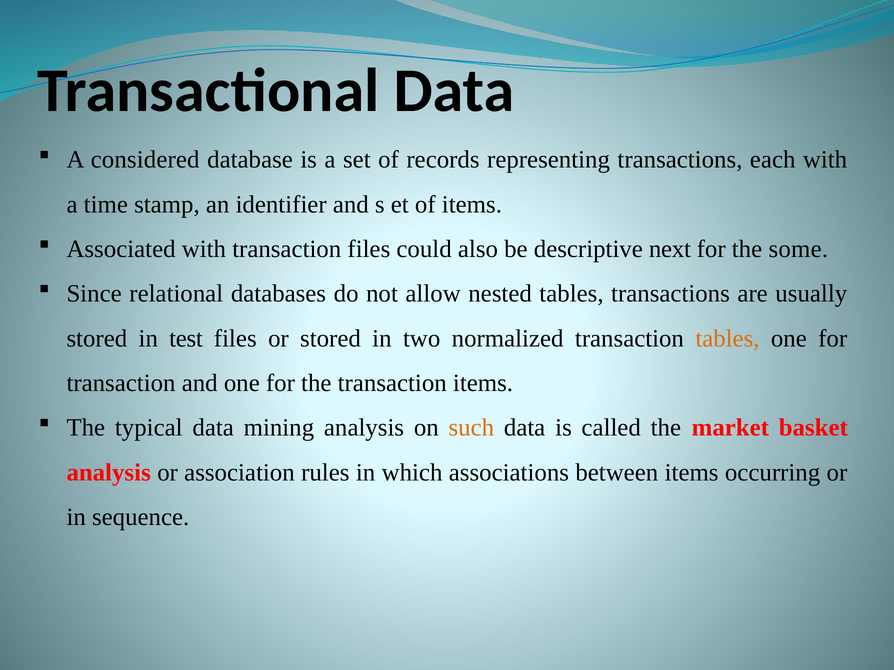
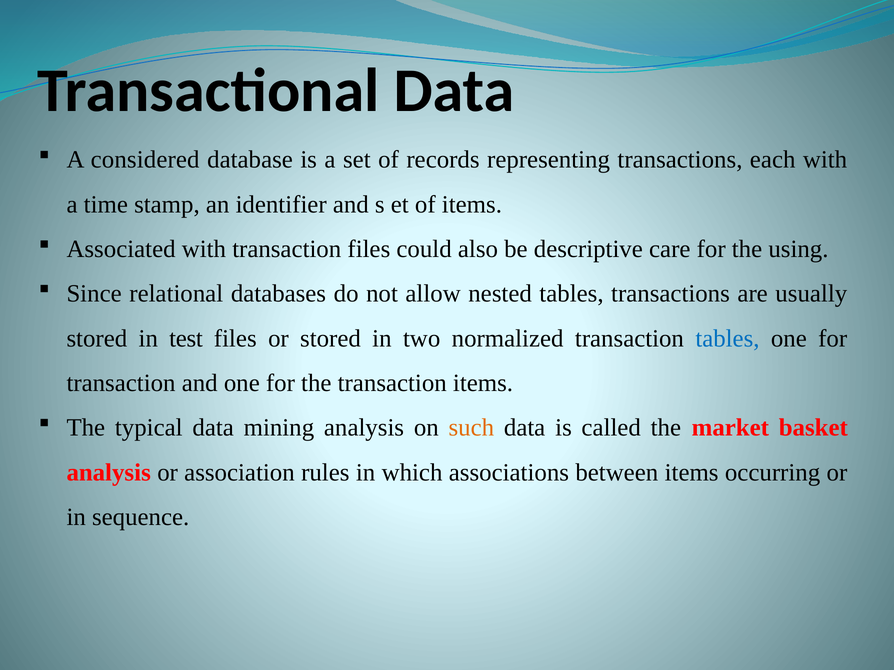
next: next -> care (670, 249)
some: some -> using (798, 249)
tables colour: orange -> blue (727, 339)
